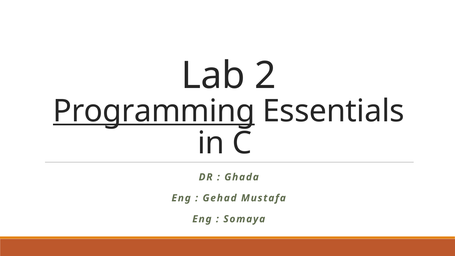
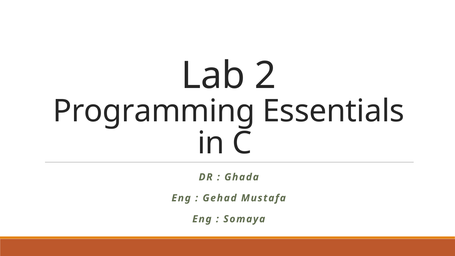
Programming underline: present -> none (154, 111)
